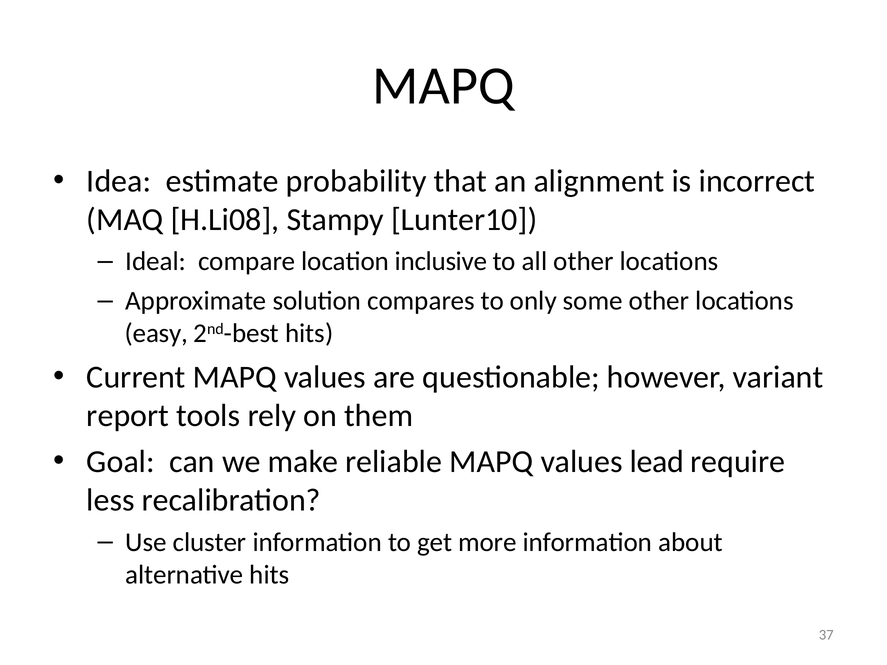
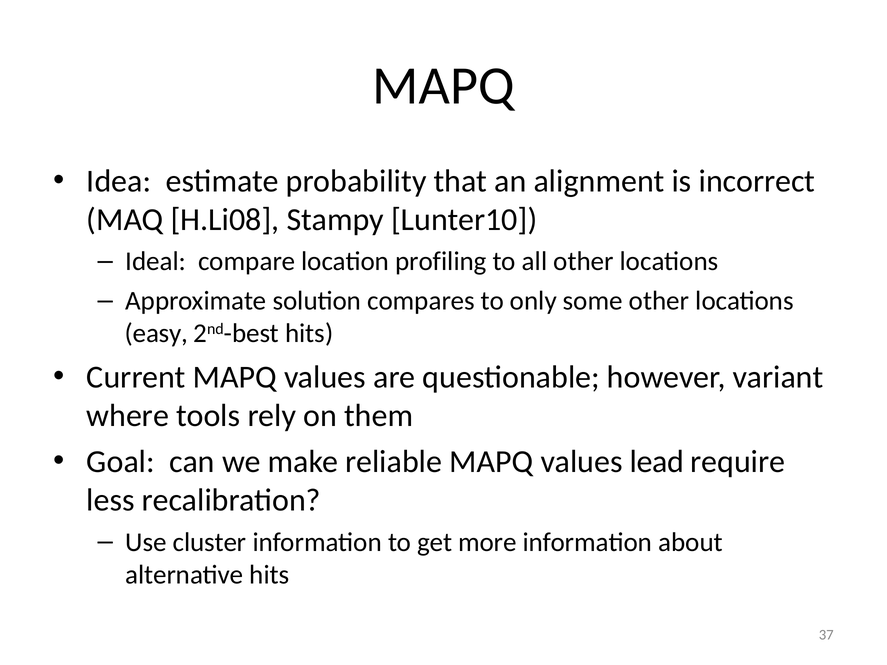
inclusive: inclusive -> profiling (441, 262)
report: report -> where (128, 416)
